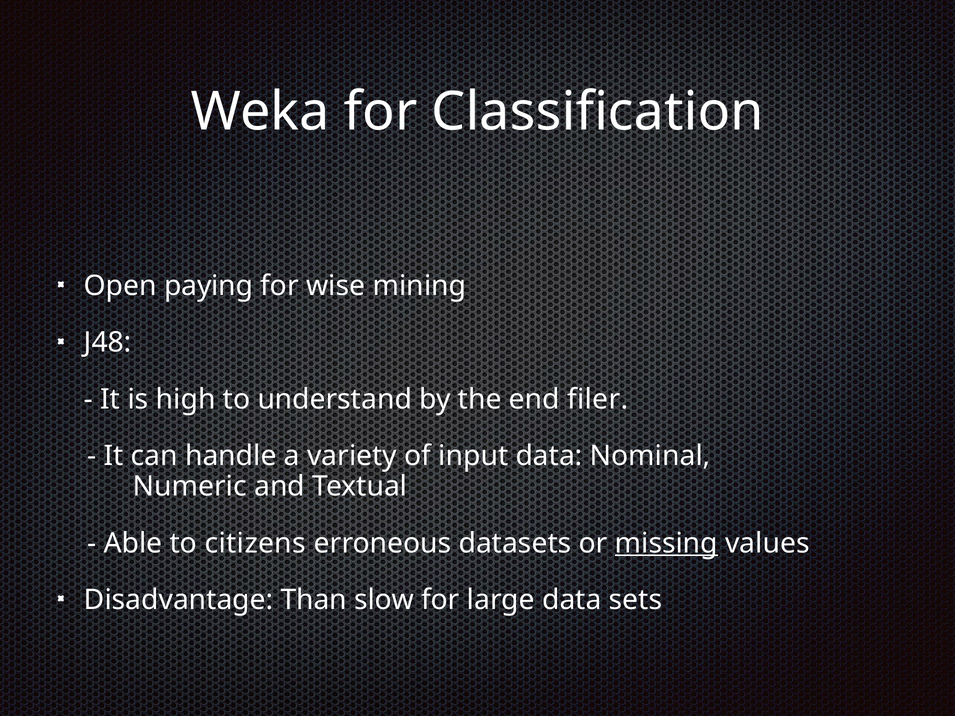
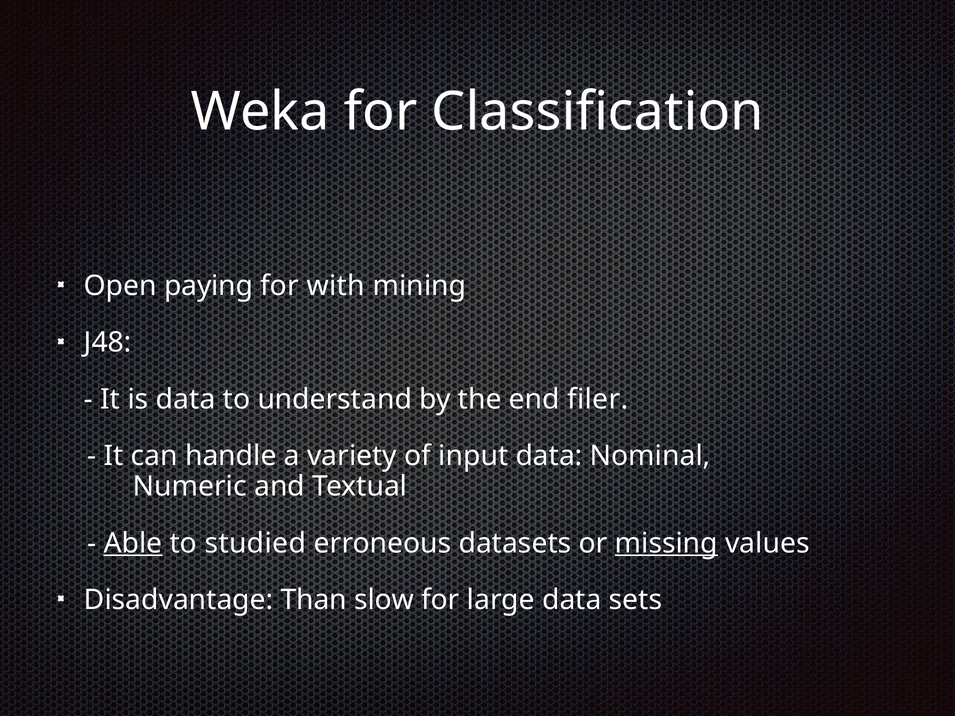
wise: wise -> with (336, 286)
is high: high -> data (186, 399)
Able underline: none -> present (133, 543)
citizens: citizens -> studied (255, 543)
